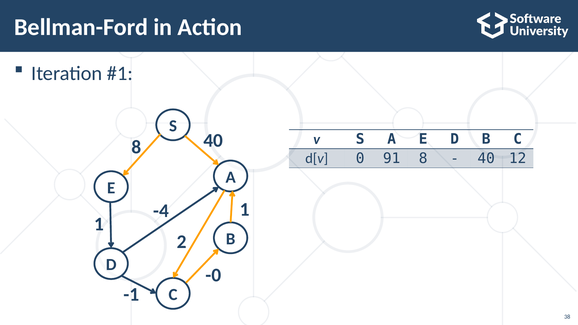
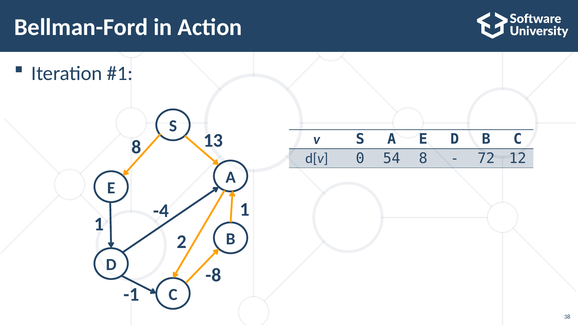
8 40: 40 -> 13 (213, 141)
91: 91 -> 54 (392, 158)
40: 40 -> 72 (486, 158)
-0: -0 -> -8 (213, 275)
